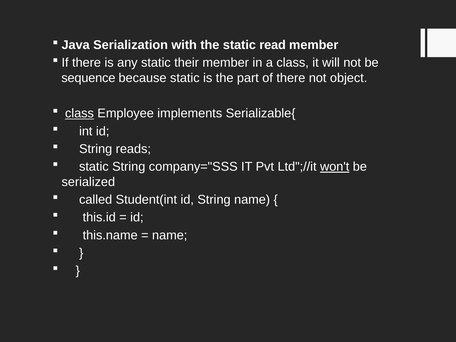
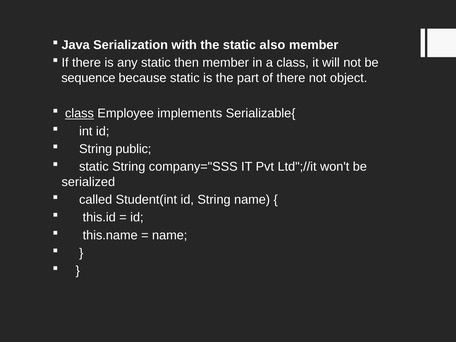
read: read -> also (272, 45)
their: their -> then (187, 63)
reads: reads -> public (133, 149)
won't underline: present -> none (335, 167)
